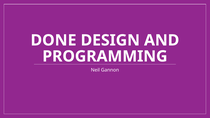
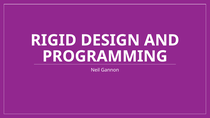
DONE: DONE -> RIGID (54, 40)
